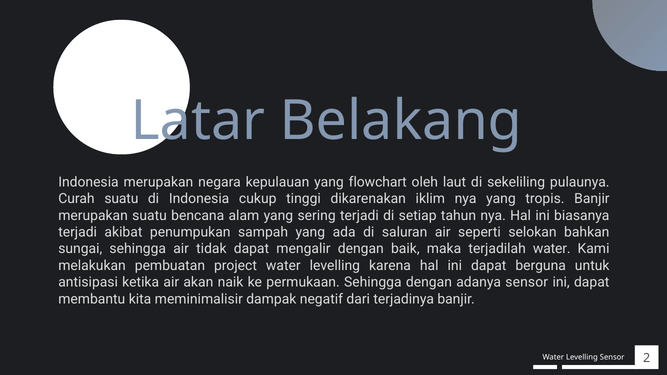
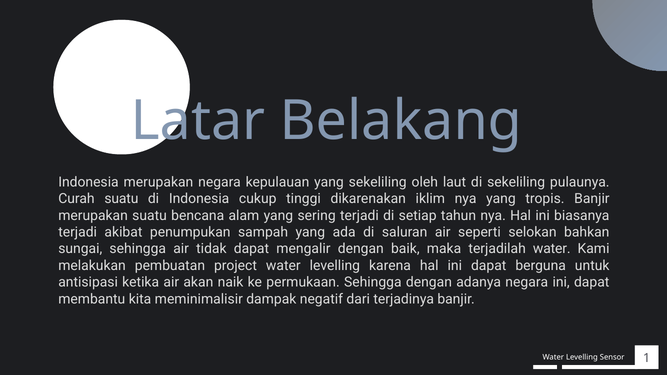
yang flowchart: flowchart -> sekeliling (378, 182)
adanya sensor: sensor -> negara (527, 282)
2: 2 -> 1 (647, 358)
